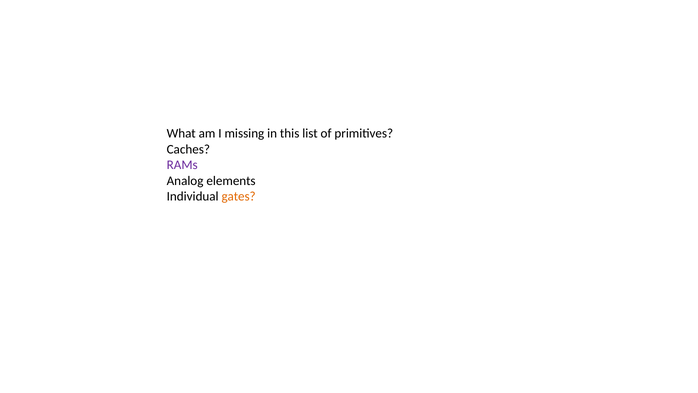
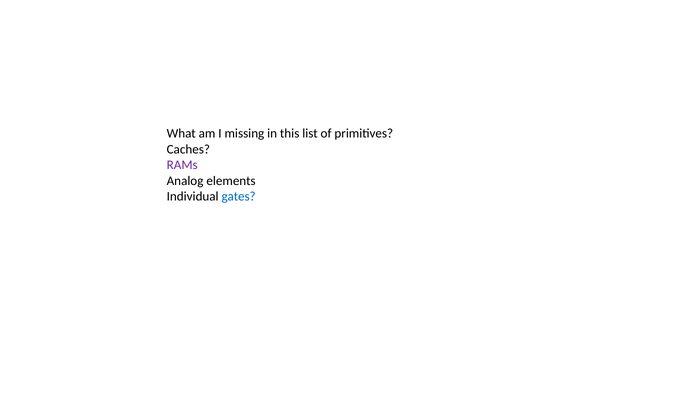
gates colour: orange -> blue (239, 196)
